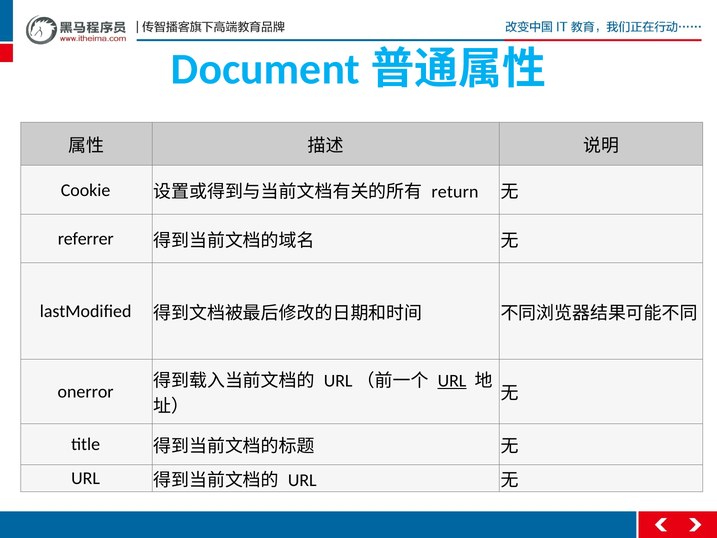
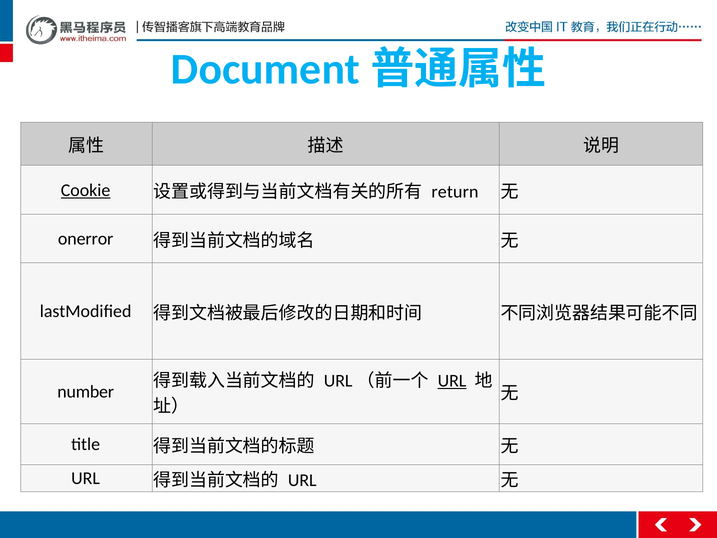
Cookie underline: none -> present (86, 190)
referrer: referrer -> onerror (86, 239)
onerror: onerror -> number (86, 392)
